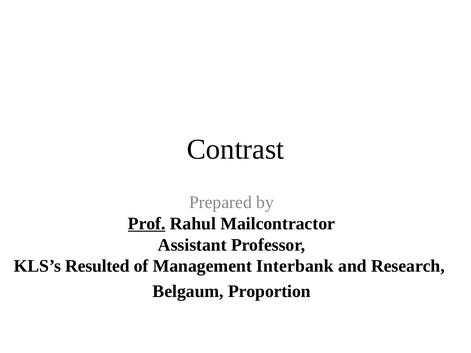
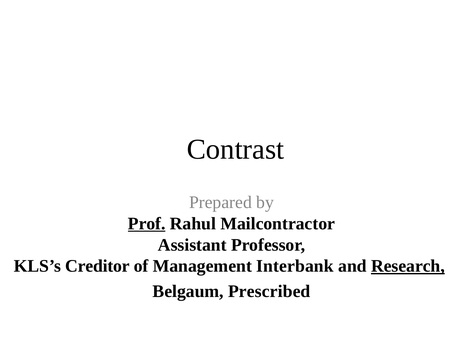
Resulted: Resulted -> Creditor (97, 266)
Research underline: none -> present (408, 266)
Proportion: Proportion -> Prescribed (269, 292)
